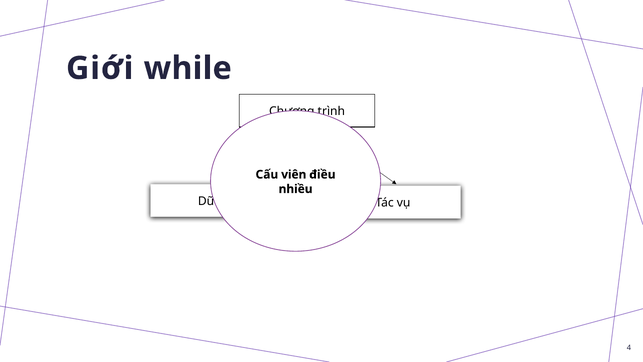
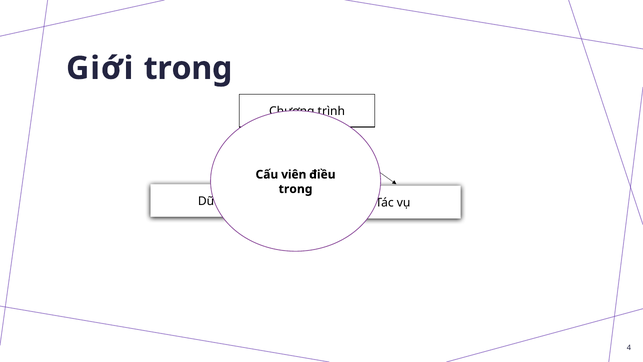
Giới while: while -> trong (188, 68)
nhiều: nhiều -> trong (296, 189)
